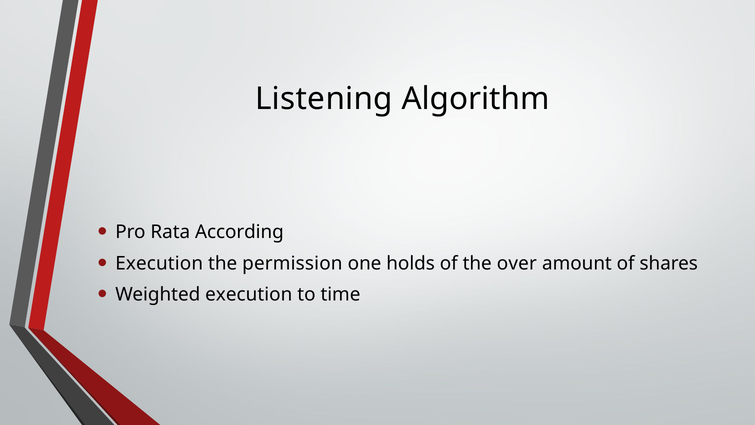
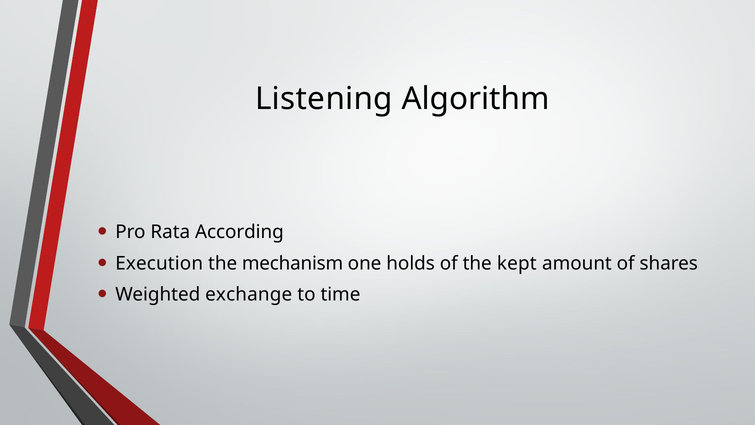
permission: permission -> mechanism (293, 263)
over: over -> kept (517, 263)
Weighted execution: execution -> exchange (249, 294)
